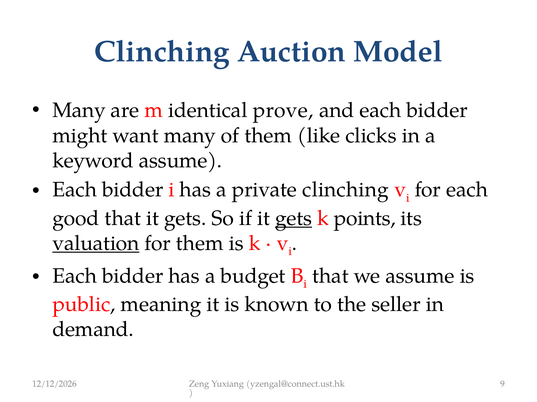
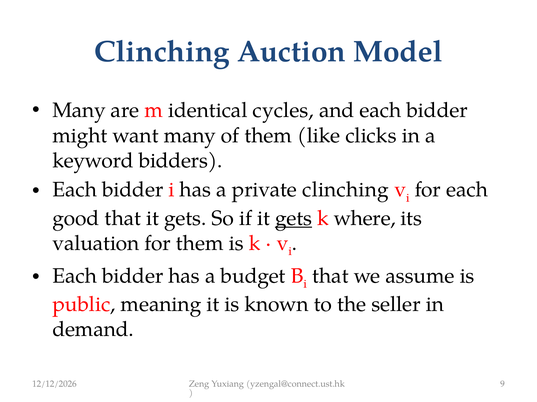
prove: prove -> cycles (283, 111)
keyword assume: assume -> bidders (181, 161)
points: points -> where (365, 219)
valuation underline: present -> none (96, 244)
